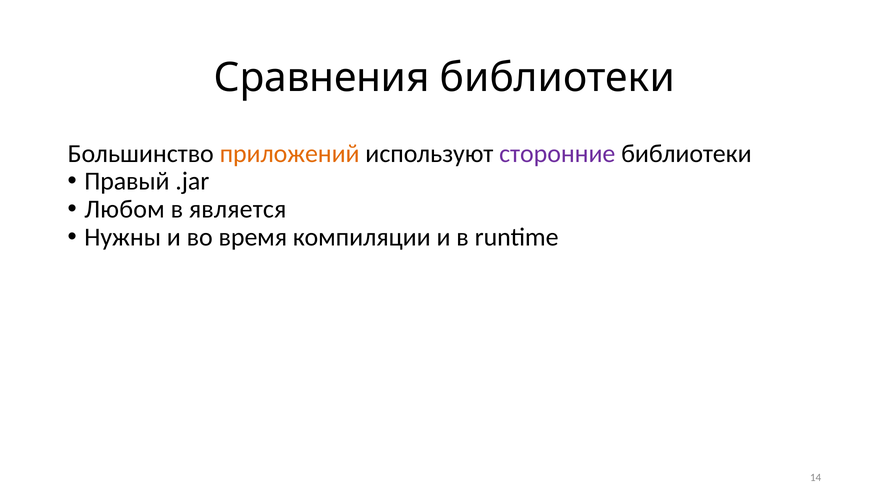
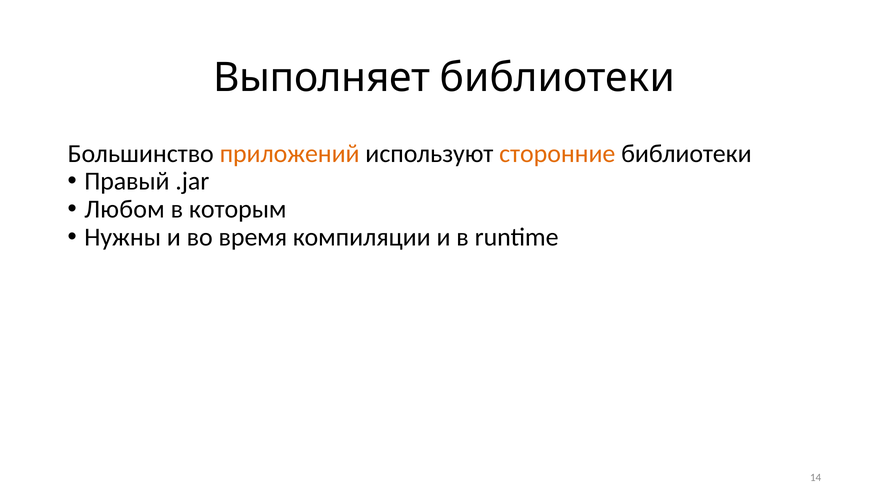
Сравнения: Сравнения -> Выполняет (322, 78)
сторонние colour: purple -> orange (557, 154)
является: является -> которым (238, 209)
